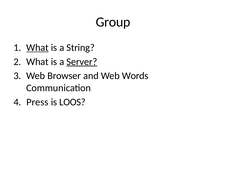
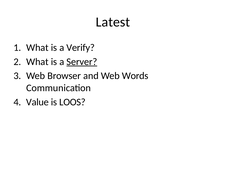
Group: Group -> Latest (113, 22)
What underline: present -> none (37, 47)
String: String -> Verify (81, 47)
Press: Press -> Value (37, 102)
